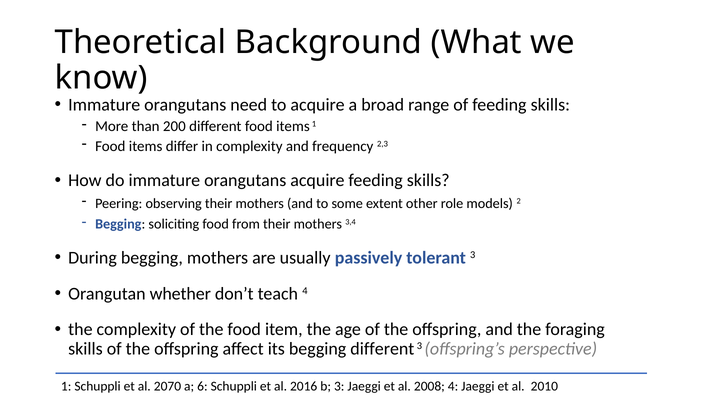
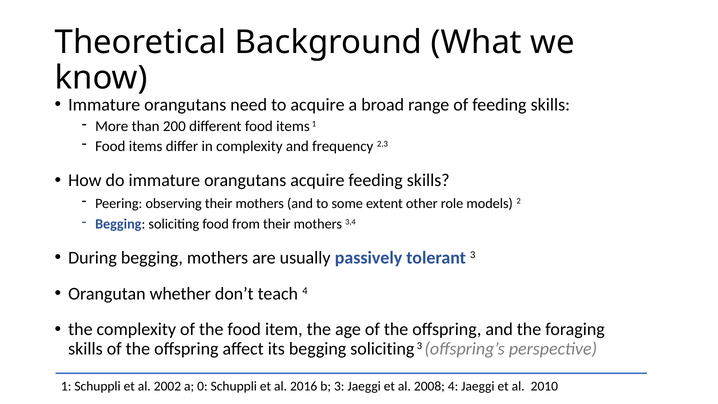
its begging different: different -> soliciting (382, 349)
2070: 2070 -> 2002 (167, 386)
6: 6 -> 0 (202, 386)
